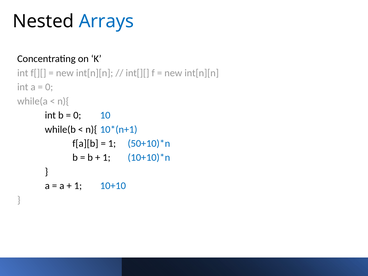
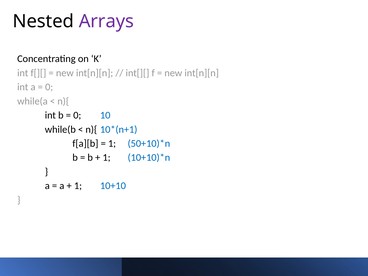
Arrays colour: blue -> purple (106, 21)
